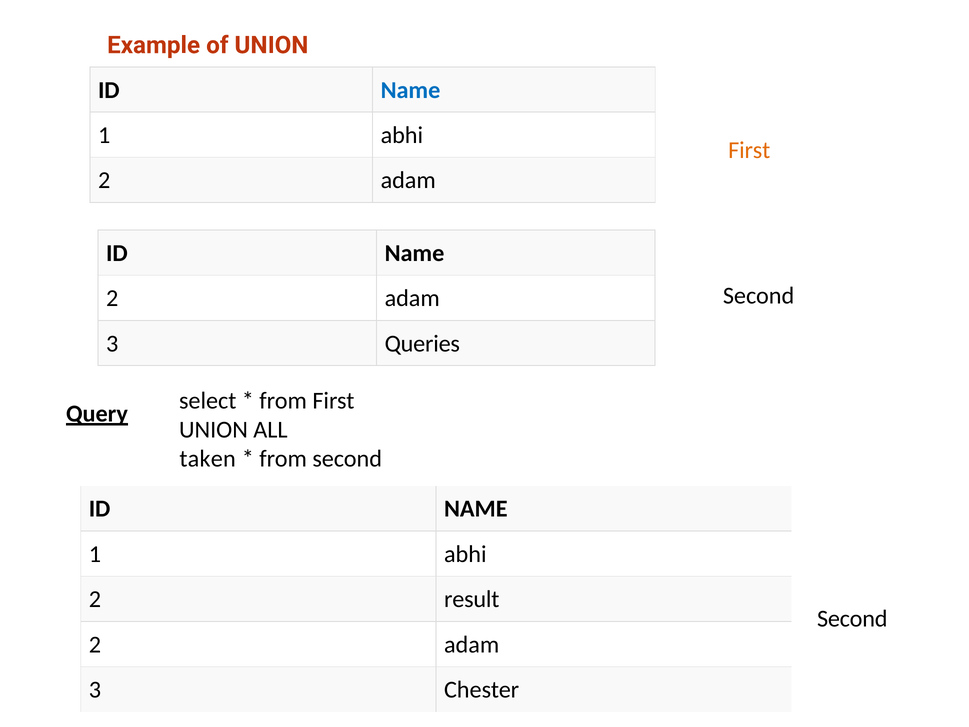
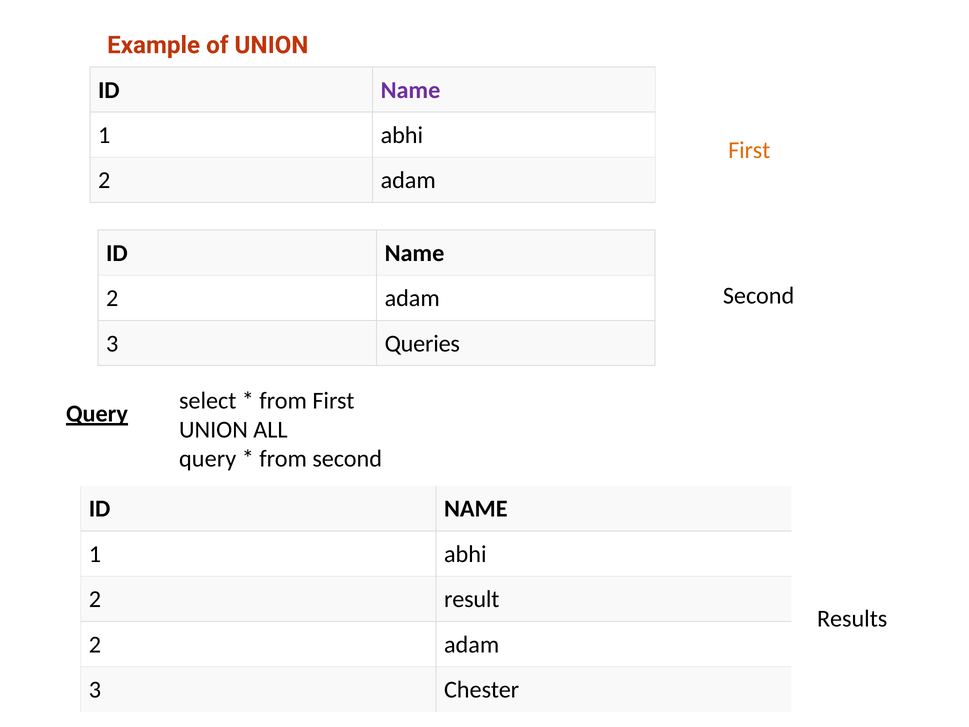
Name colour: blue -> purple (411, 90)
taken: taken -> query (208, 459)
Second: Second -> Results (852, 618)
